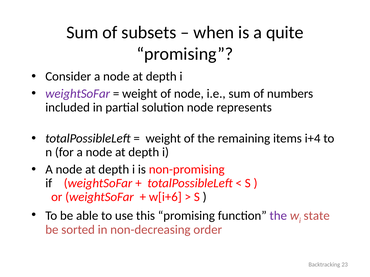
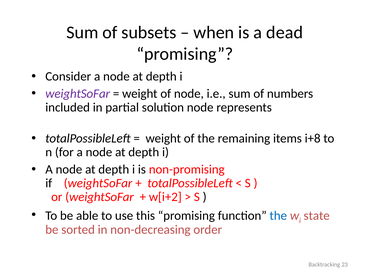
quite: quite -> dead (285, 32)
i+4: i+4 -> i+8 (313, 139)
w[i+6: w[i+6 -> w[i+2 (165, 197)
the colour: purple -> blue (278, 216)
